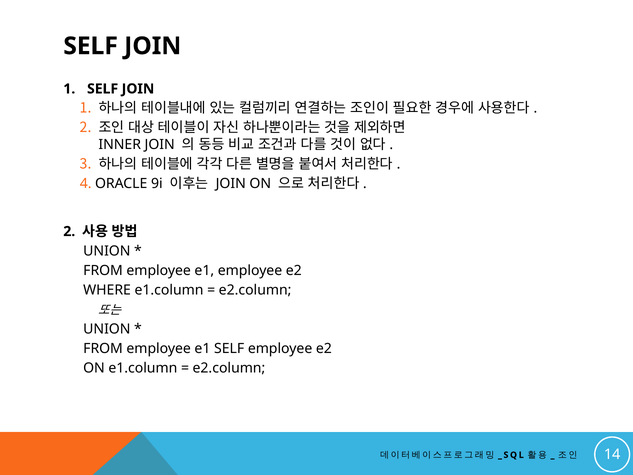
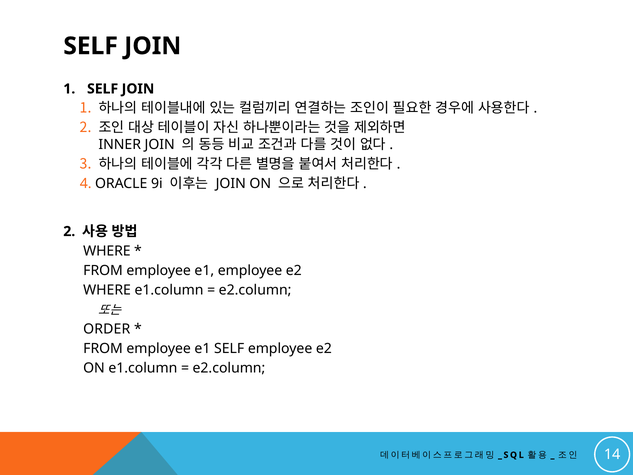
UNION: UNION -> WHERE (107, 251)
UNION: UNION -> ORDER (107, 329)
